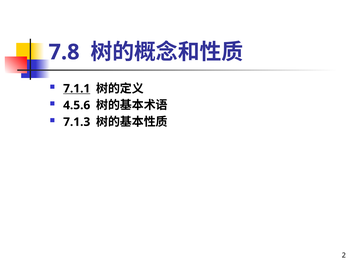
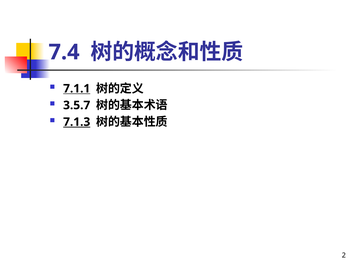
7.8: 7.8 -> 7.4 (64, 52)
4.5.6: 4.5.6 -> 3.5.7 (77, 105)
7.1.3 underline: none -> present (77, 122)
